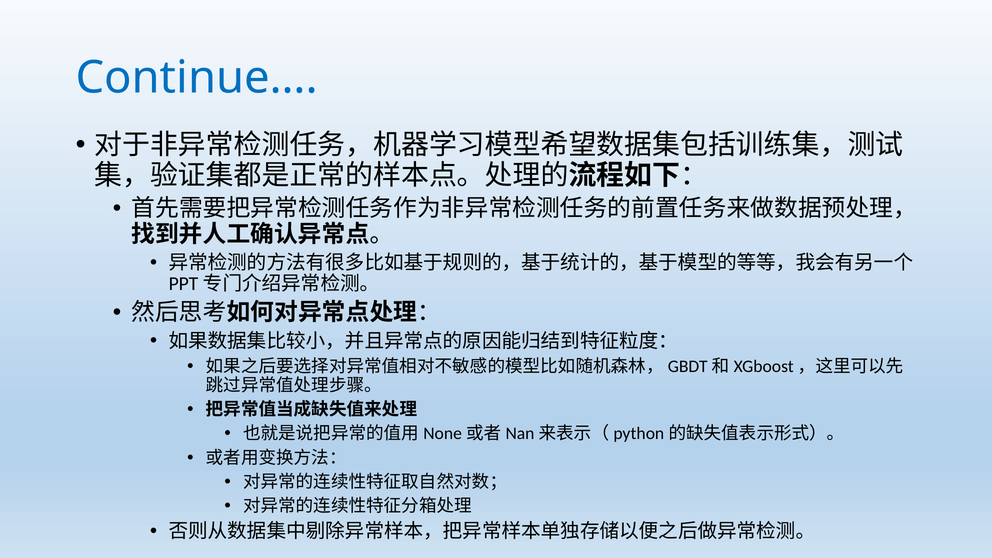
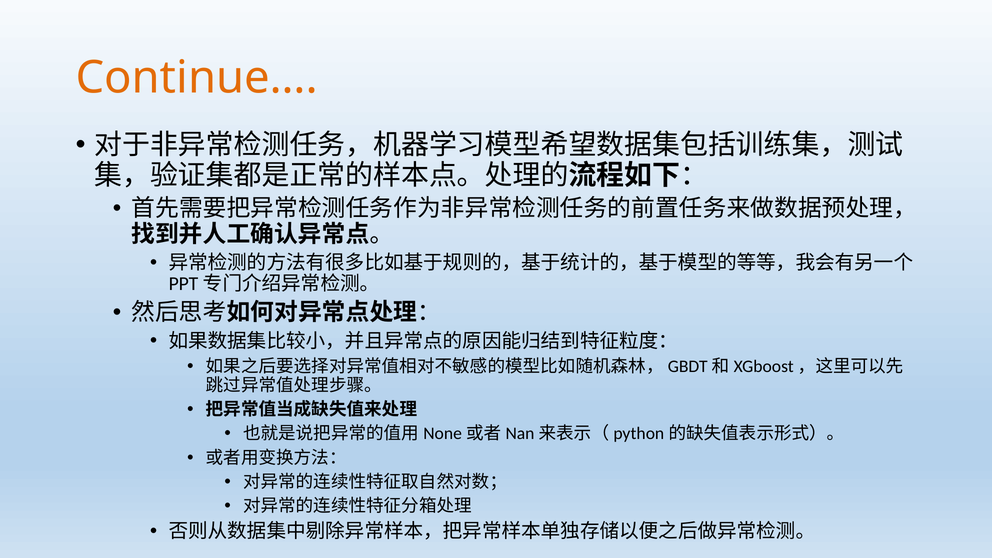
Continue… colour: blue -> orange (197, 78)
